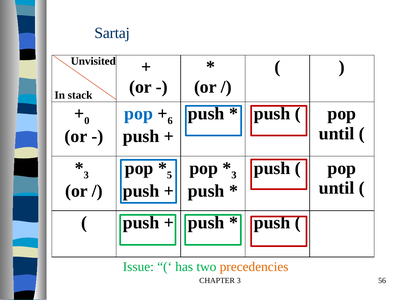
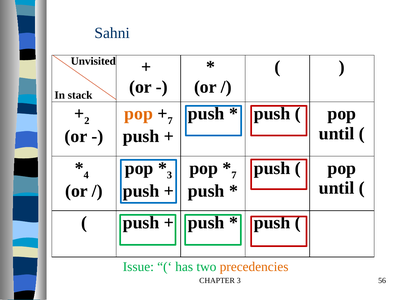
Sartaj: Sartaj -> Sahni (112, 33)
0: 0 -> 2 (87, 121)
pop colour: blue -> orange (139, 114)
6: 6 -> 7 (170, 121)
3: 3 -> 4 (86, 175)
5: 5 -> 3 (169, 175)
3: 3 -> 7 (234, 175)
